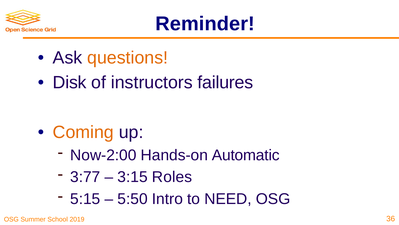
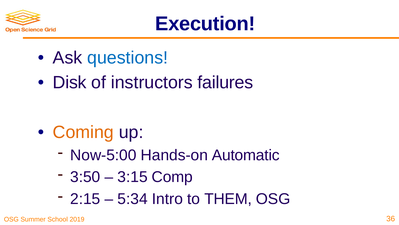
Reminder: Reminder -> Execution (205, 24)
questions colour: orange -> blue (128, 58)
Now-2:00: Now-2:00 -> Now-5:00 (103, 155)
3:77: 3:77 -> 3:50 (85, 177)
Roles: Roles -> Comp (172, 177)
5:15: 5:15 -> 2:15 (85, 198)
5:50: 5:50 -> 5:34 (133, 198)
NEED: NEED -> THEM (228, 198)
